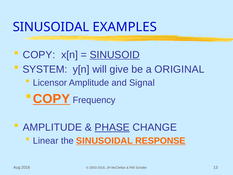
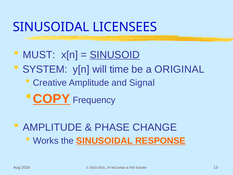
EXAMPLES: EXAMPLES -> LICENSEES (125, 27)
COPY: COPY -> MUST (39, 55)
give: give -> time (119, 69)
Licensor: Licensor -> Creative (50, 83)
PHASE underline: present -> none (112, 127)
Linear: Linear -> Works (46, 141)
